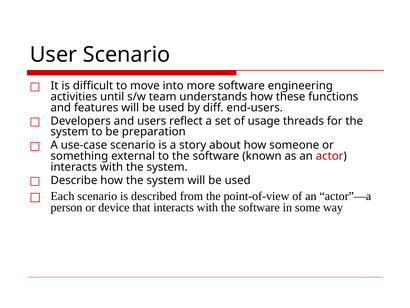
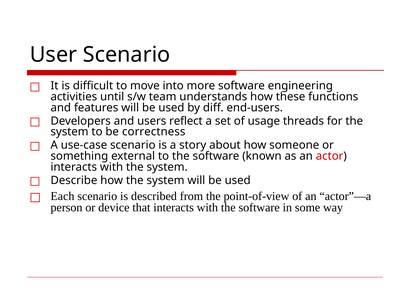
preparation: preparation -> correctness (154, 132)
